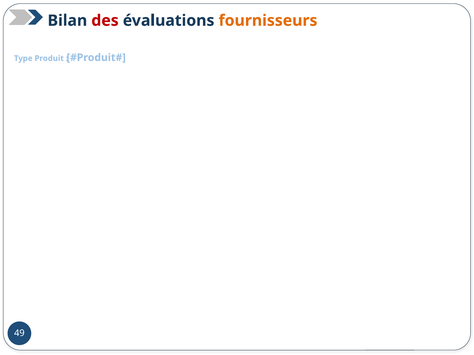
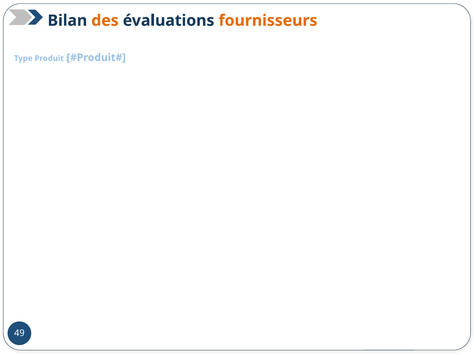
des colour: red -> orange (105, 21)
